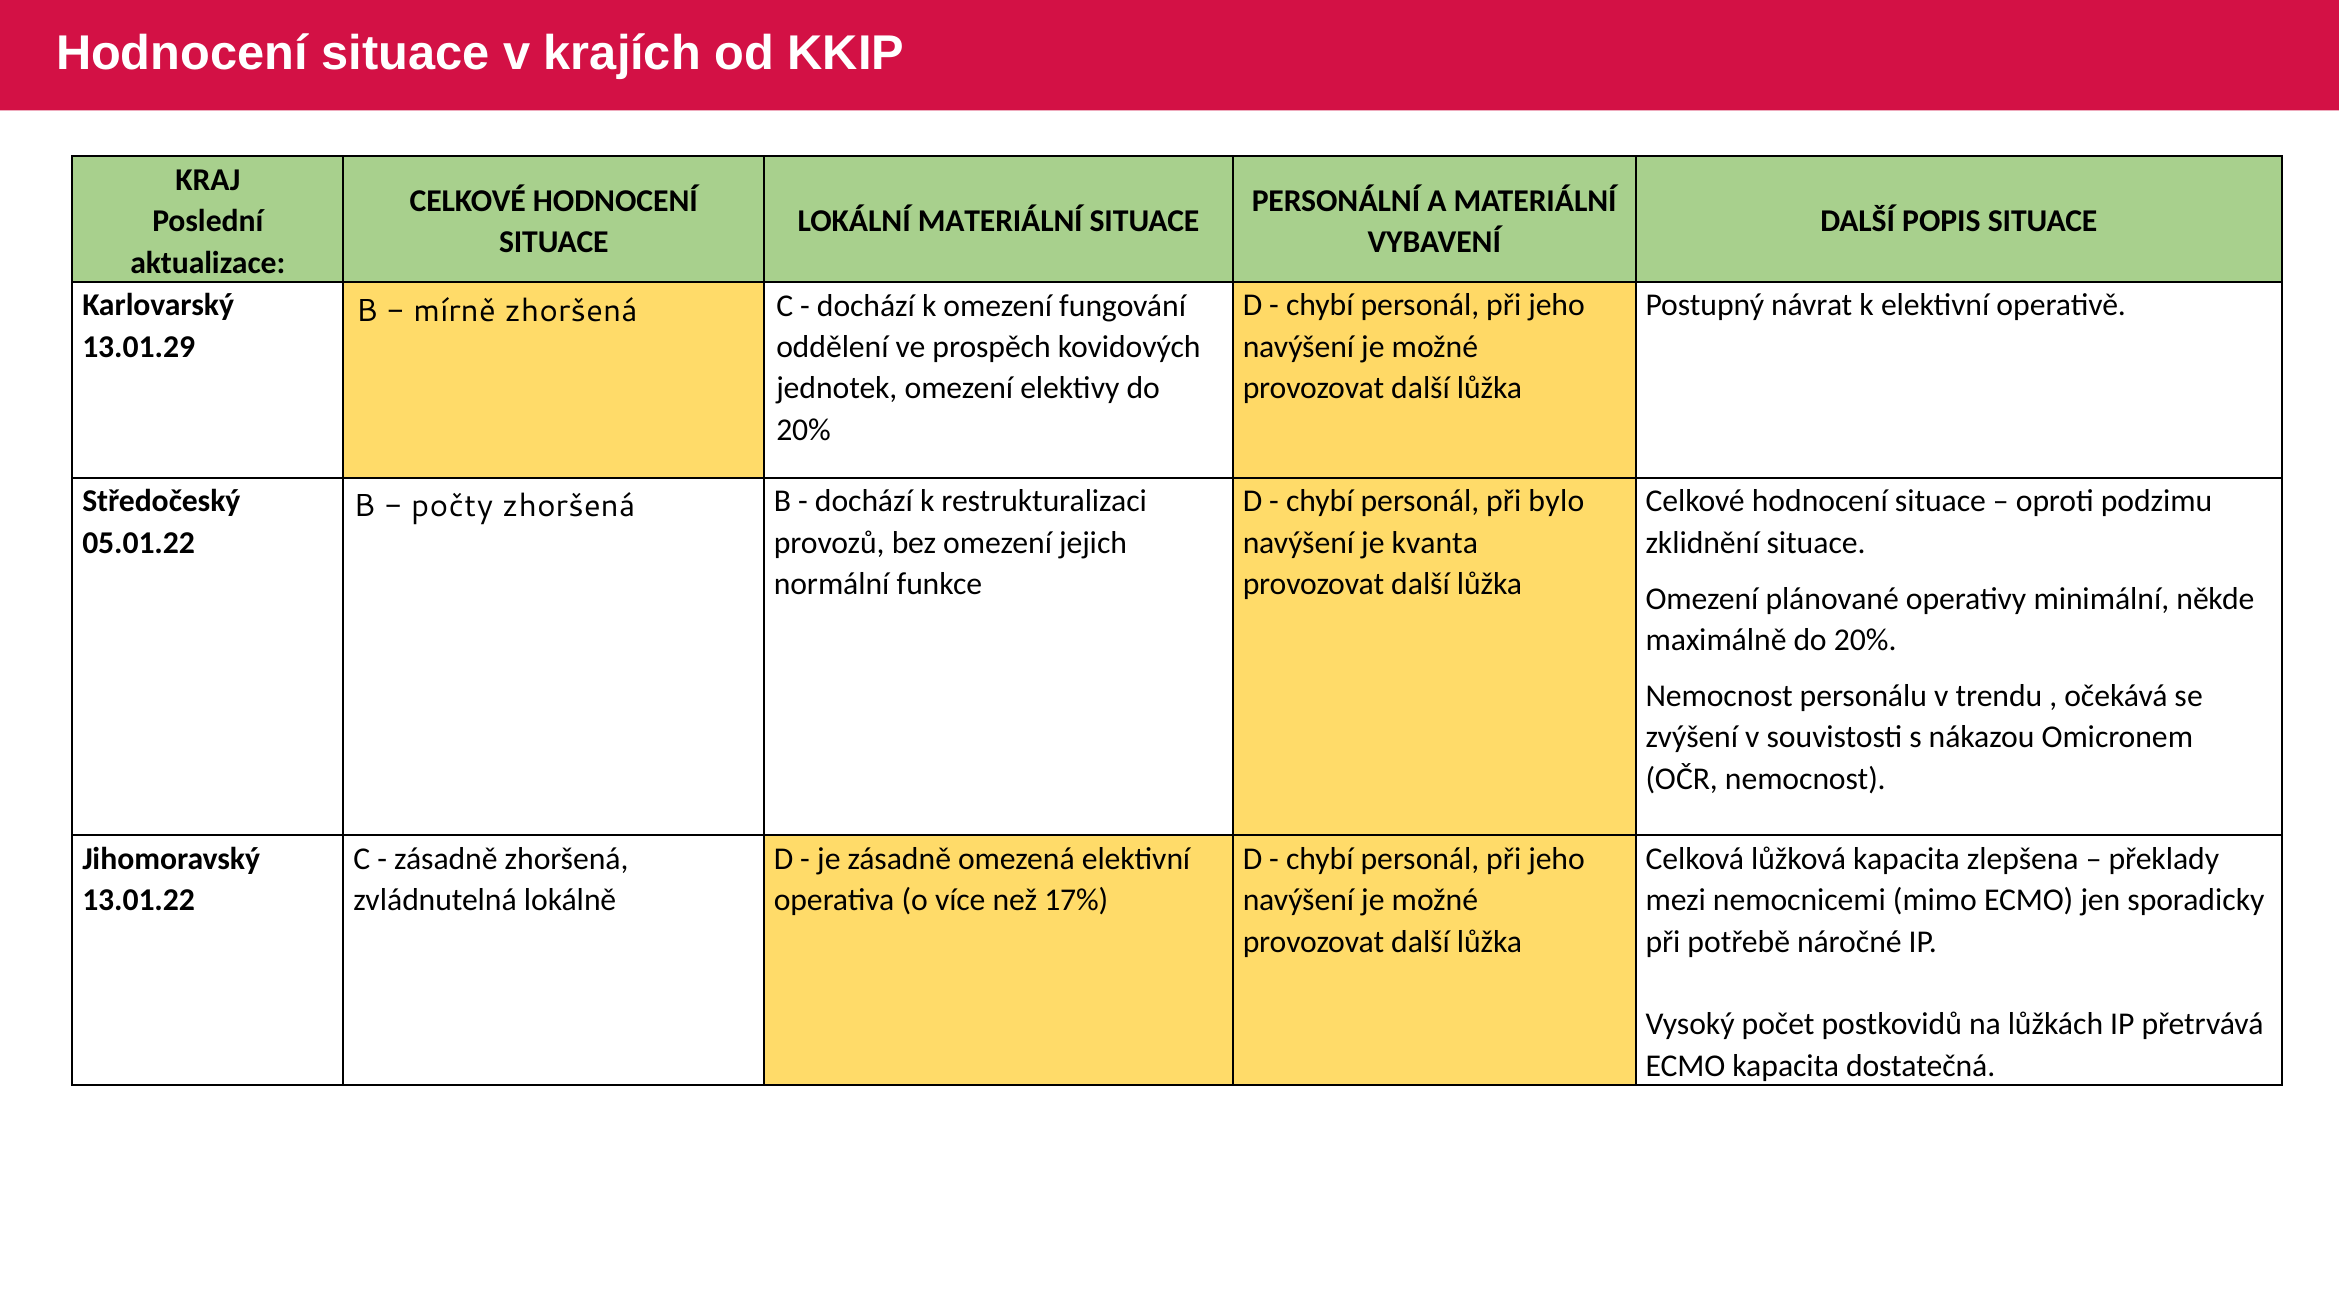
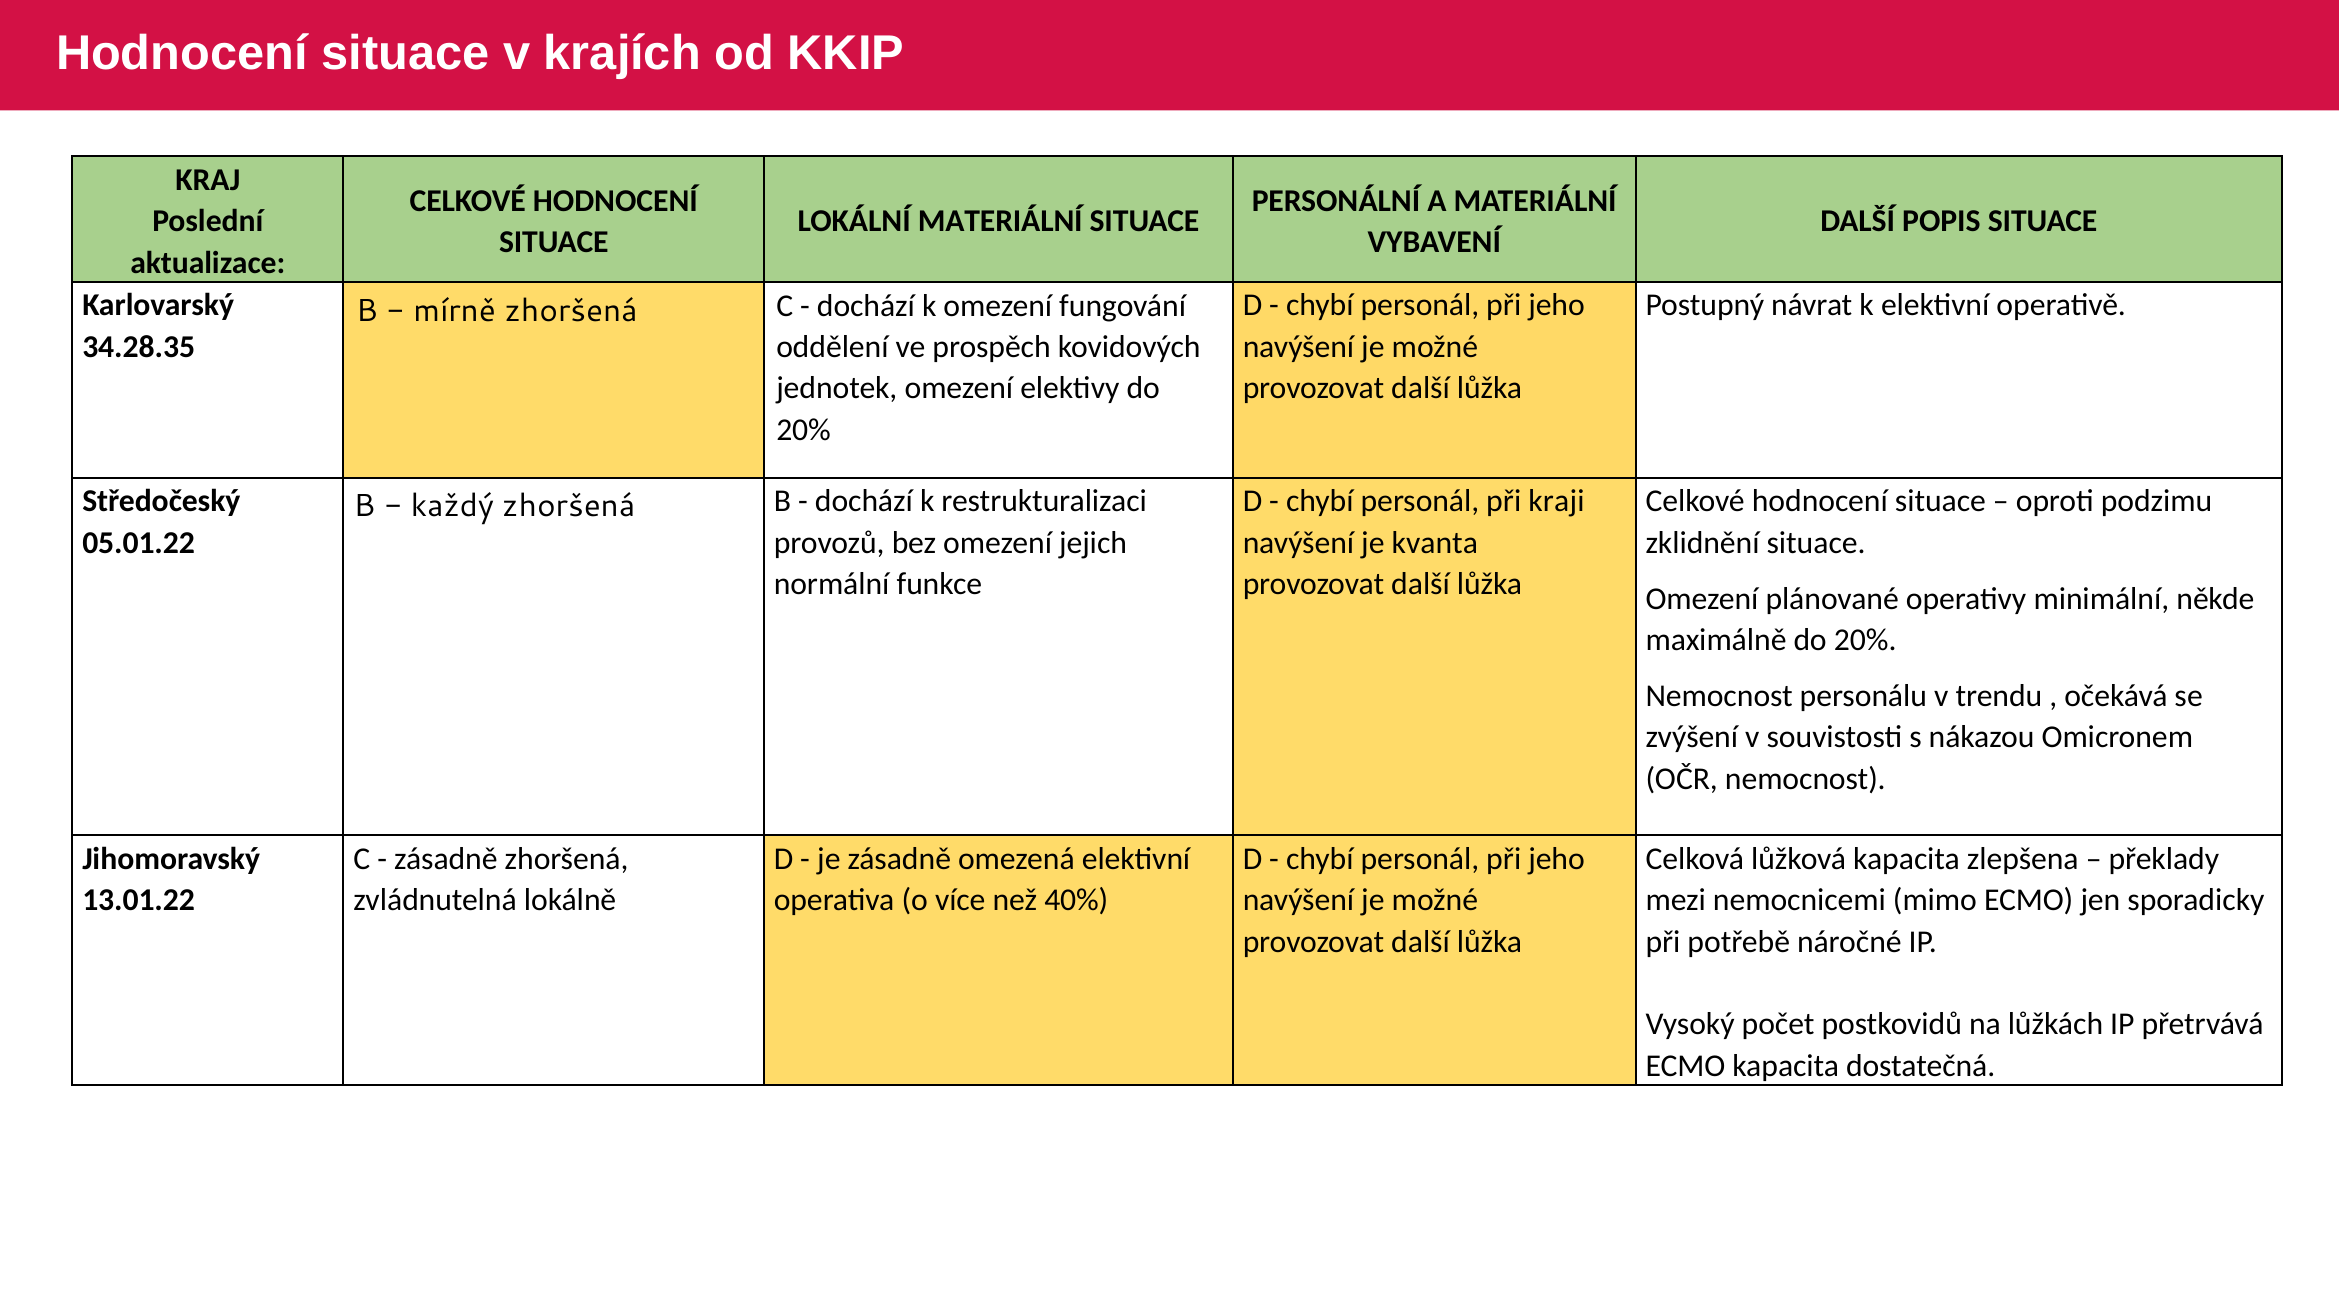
13.01.29: 13.01.29 -> 34.28.35 (139, 347)
bylo: bylo -> kraji (1556, 501)
počty: počty -> každý (452, 506)
17%: 17% -> 40% (1076, 900)
